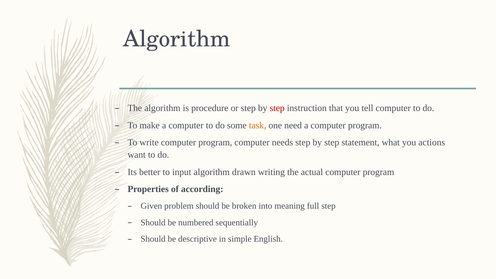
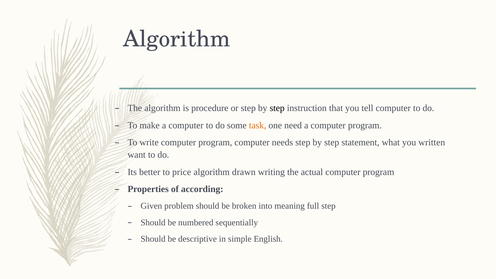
step colour: red -> black (277, 108)
actions: actions -> written (432, 143)
input: input -> price (182, 172)
